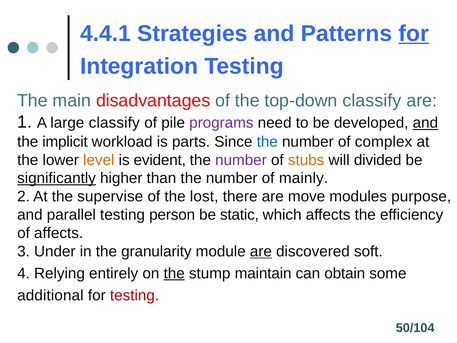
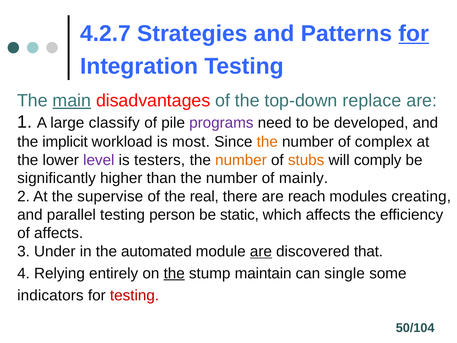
4.4.1: 4.4.1 -> 4.2.7 (105, 33)
main underline: none -> present (72, 101)
top-down classify: classify -> replace (372, 101)
and underline: present -> none (425, 123)
parts: parts -> most (191, 142)
the colour: blue -> orange (267, 142)
level colour: orange -> purple (99, 160)
evident: evident -> testers (160, 160)
number colour: purple -> orange (241, 160)
divided: divided -> comply (378, 160)
significantly underline: present -> none (57, 178)
lost: lost -> real (204, 196)
move: move -> reach (307, 196)
purpose: purpose -> creating (421, 196)
granularity: granularity -> automated (156, 251)
soft: soft -> that (368, 251)
obtain: obtain -> single (345, 273)
additional: additional -> indicators (50, 295)
